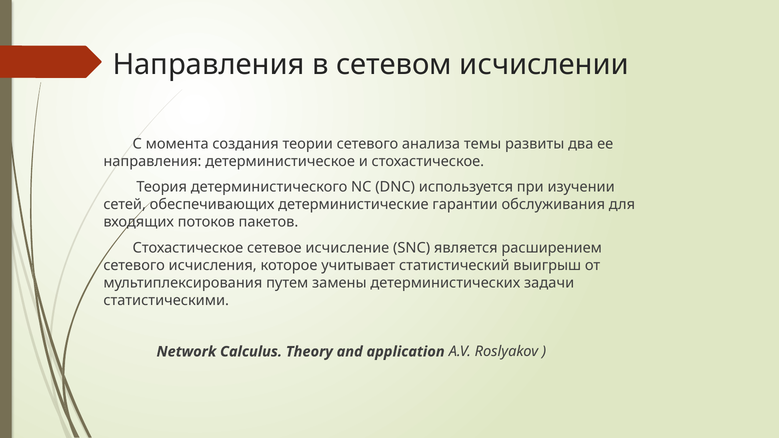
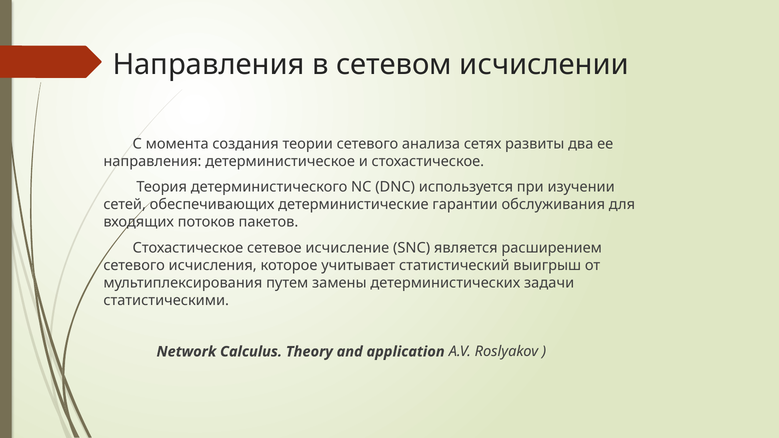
темы: темы -> сетях (483, 144)
